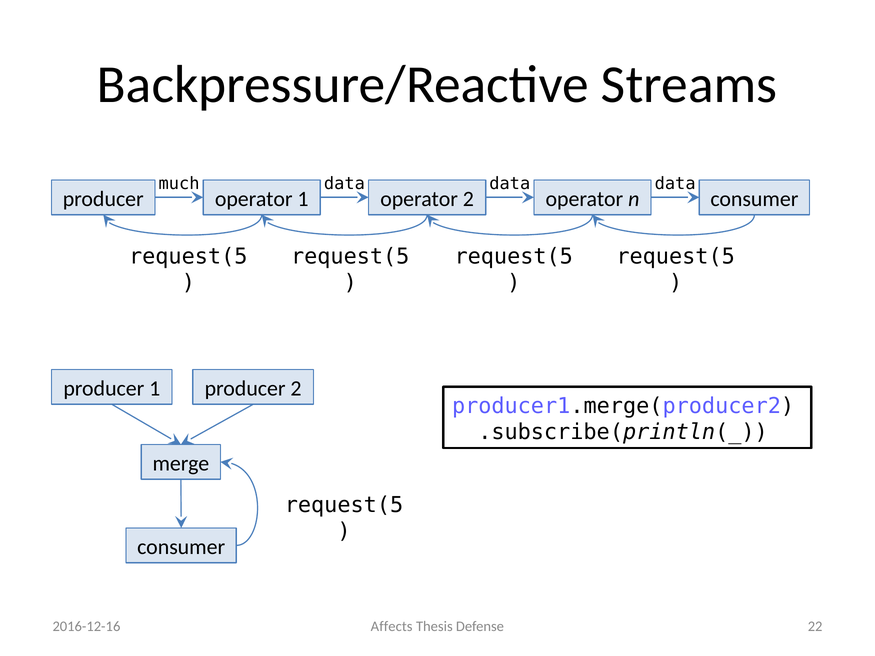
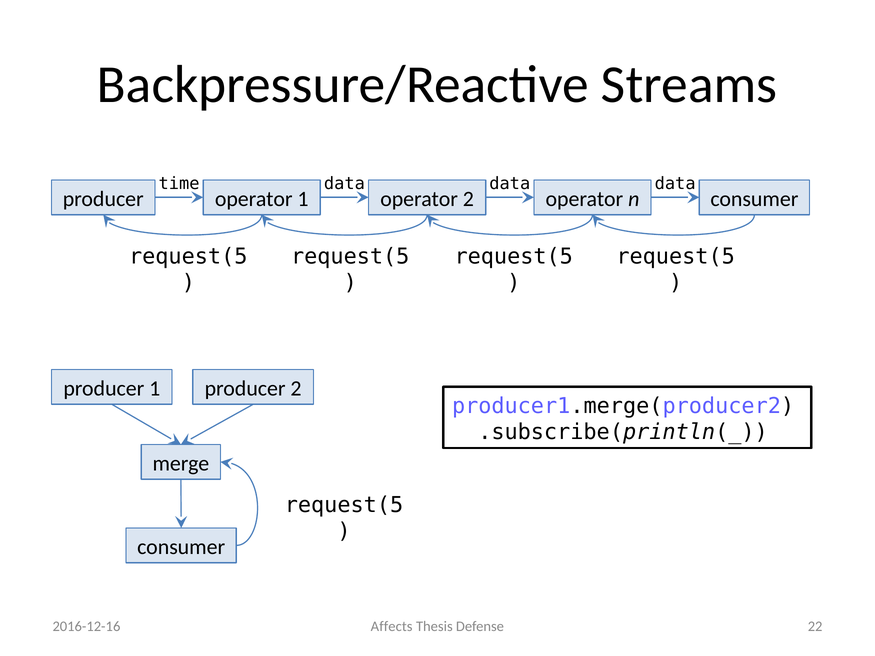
much: much -> time (179, 184)
